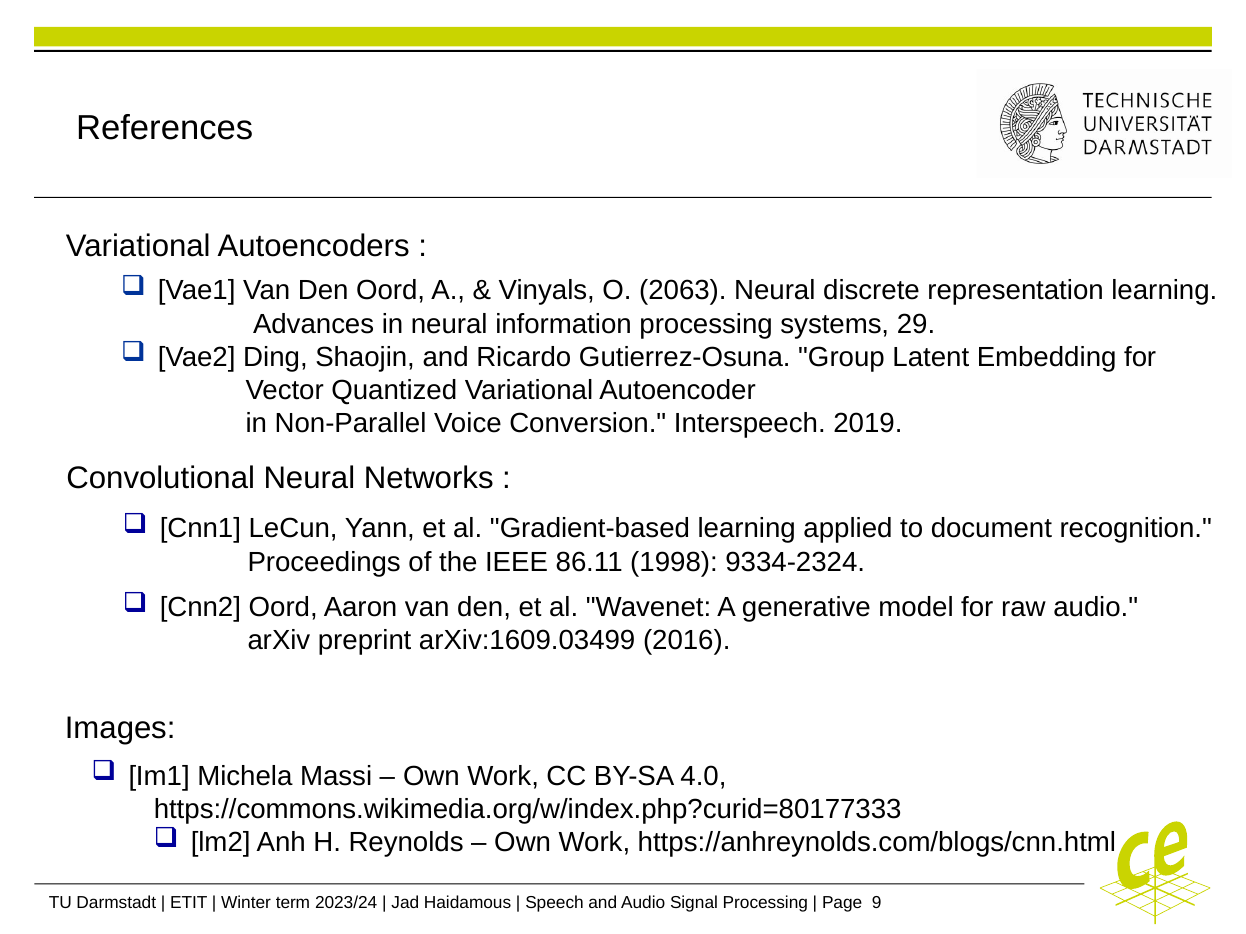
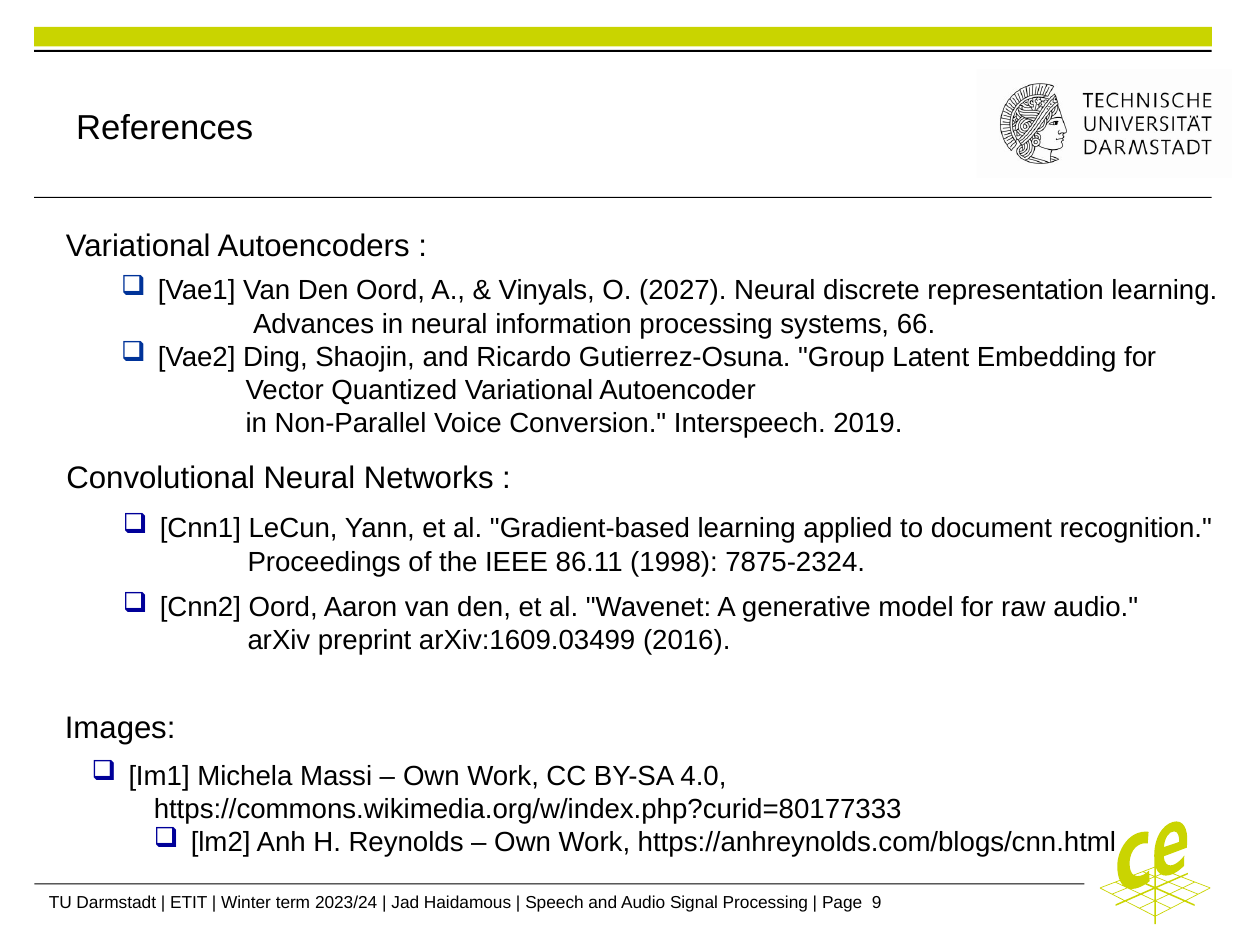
2063: 2063 -> 2027 (683, 291)
29: 29 -> 66 (916, 324)
9334-2324: 9334-2324 -> 7875-2324 (795, 562)
